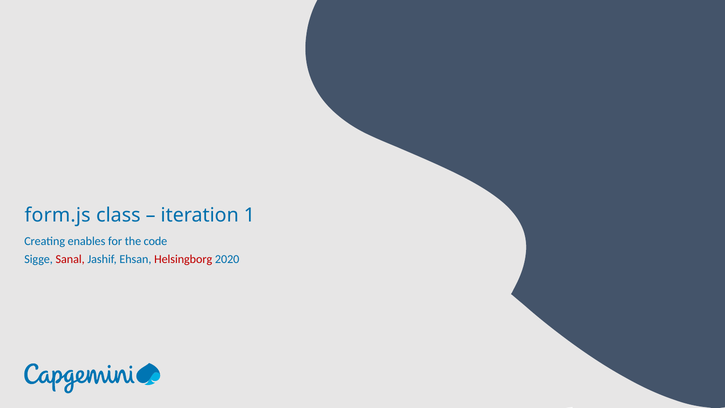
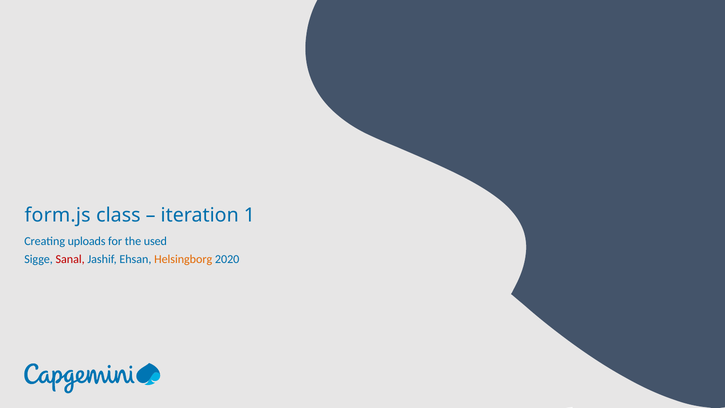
enables: enables -> uploads (87, 241)
code: code -> used (155, 241)
Helsingborg colour: red -> orange (183, 259)
